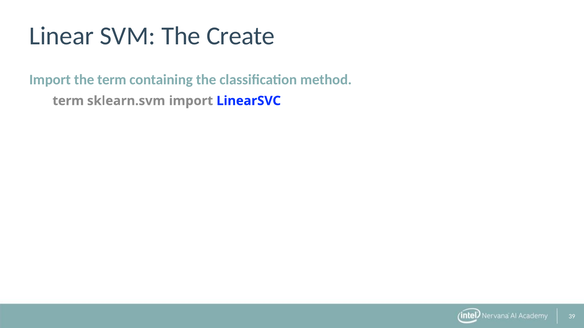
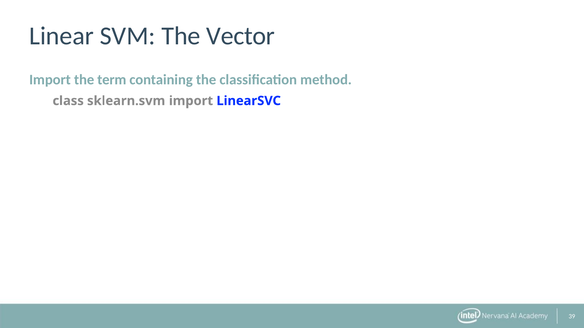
Create: Create -> Vector (241, 36)
term: term -> class (68, 101)
